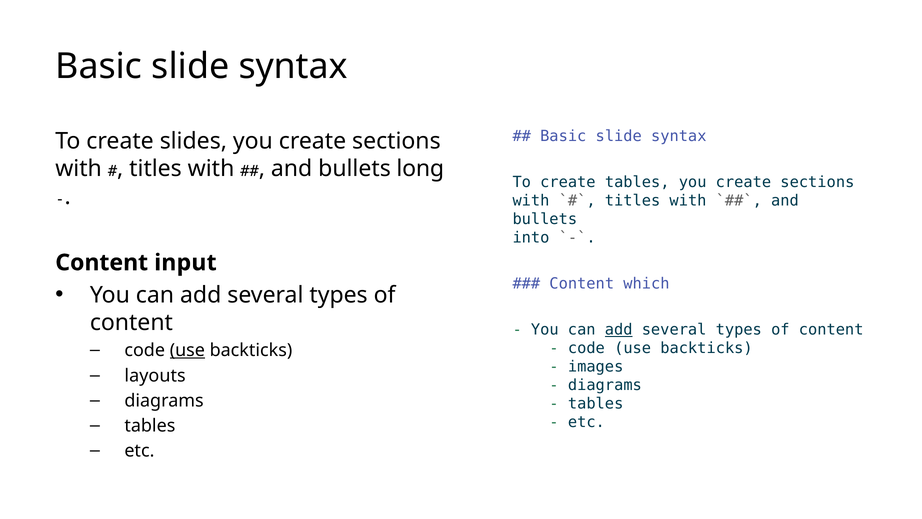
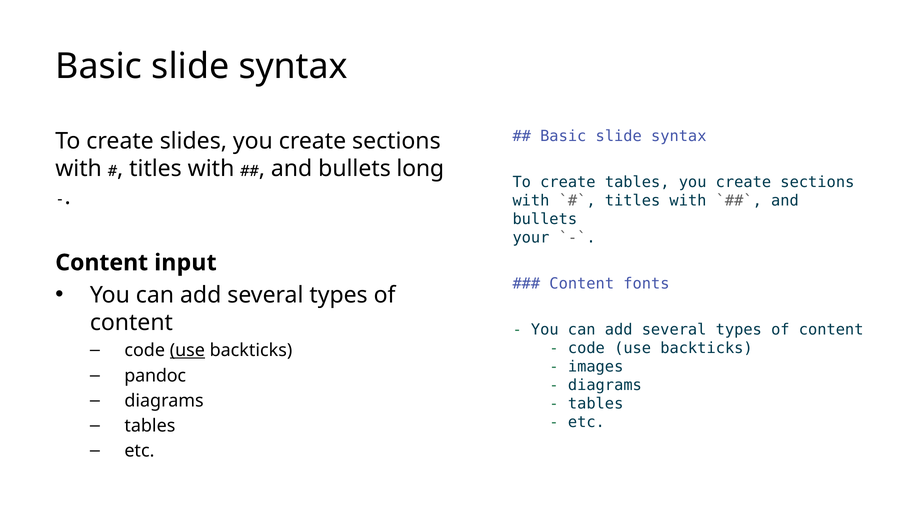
into: into -> your (531, 237)
which: which -> fonts (646, 283)
add underline: present -> none (619, 330)
layouts: layouts -> pandoc (155, 375)
